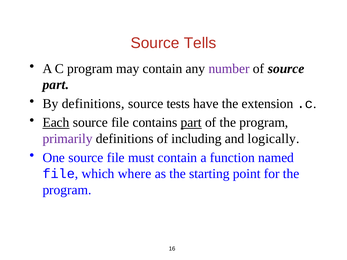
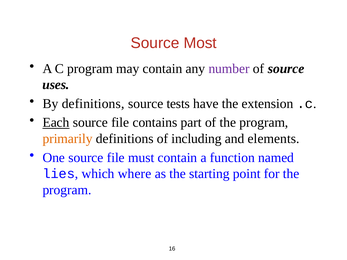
Tells: Tells -> Most (200, 43)
part: part -> uses (56, 85)
part underline: present -> none (191, 123)
primarily colour: purple -> orange (68, 139)
logically: logically -> elements (274, 139)
file: file -> lies (59, 174)
